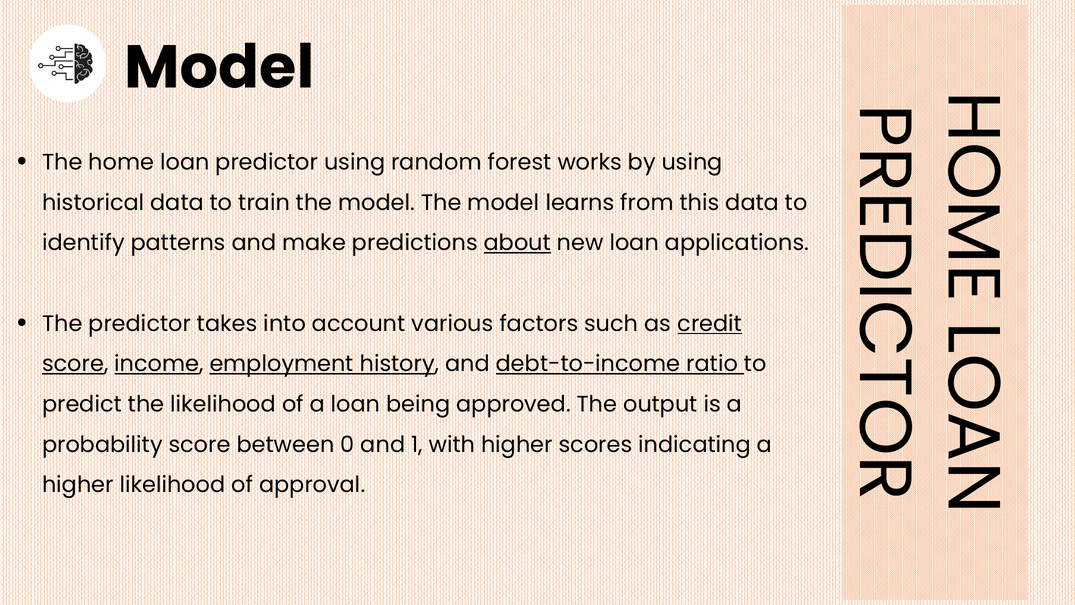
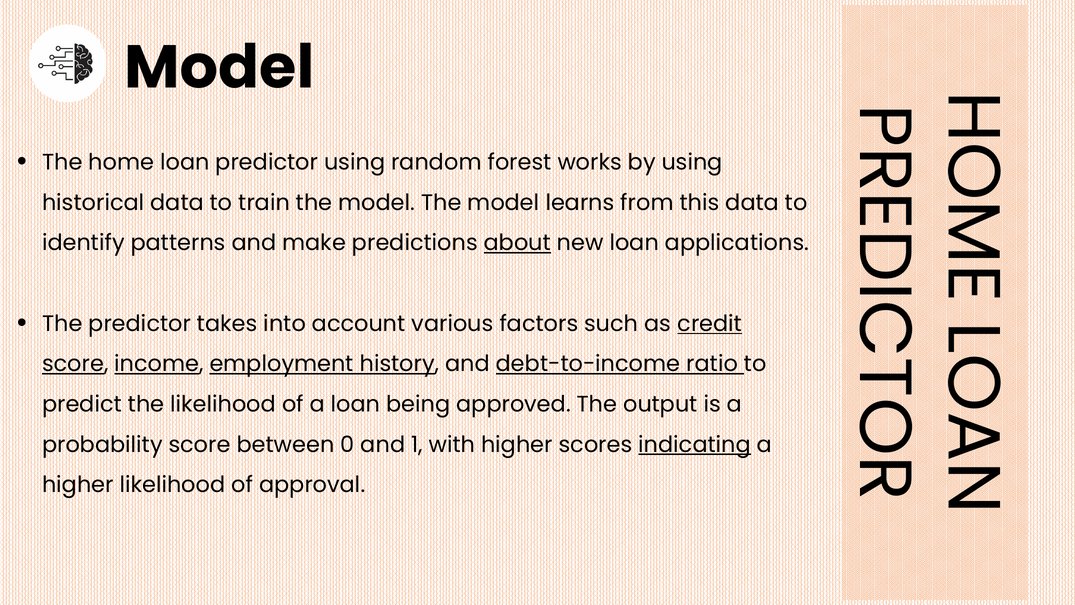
indicating underline: none -> present (695, 444)
